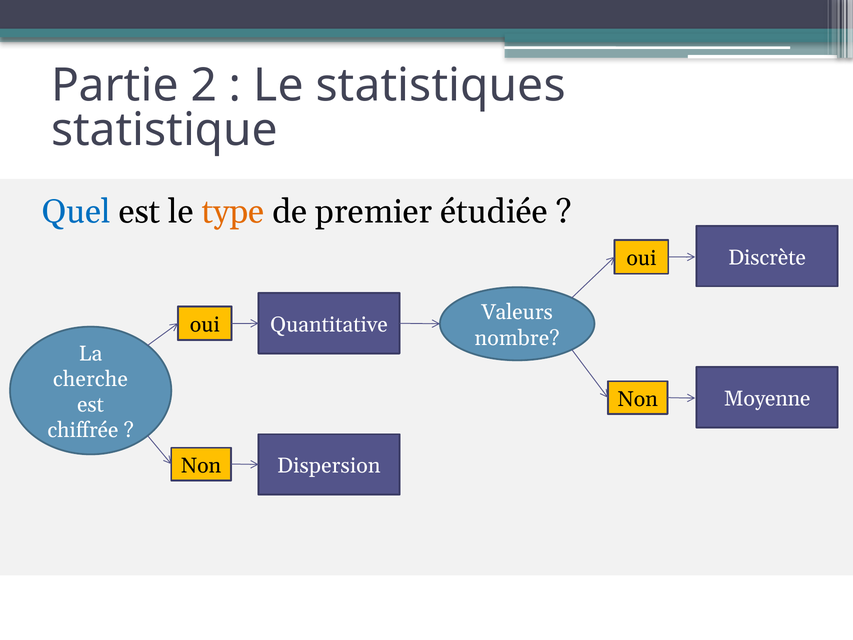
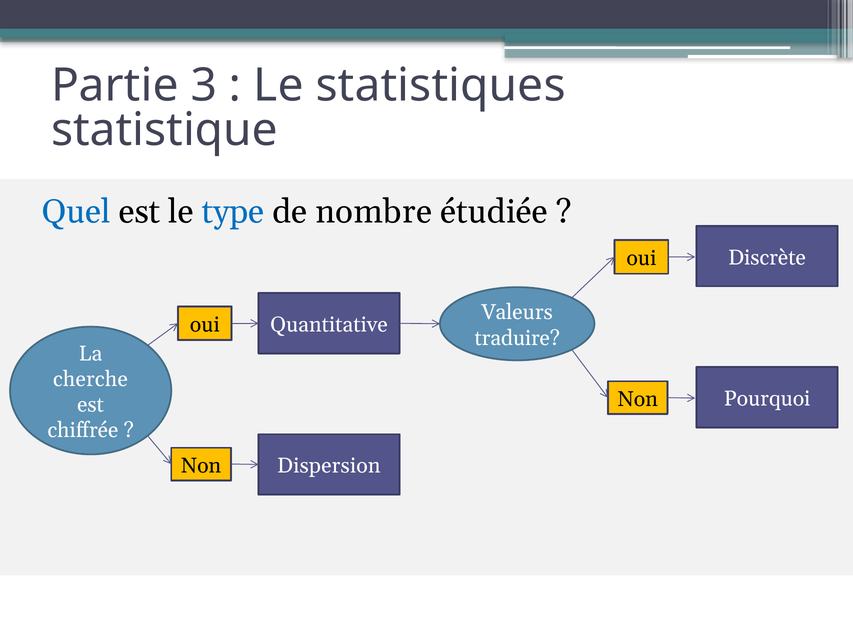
2: 2 -> 3 (204, 86)
type colour: orange -> blue (233, 212)
premier: premier -> nombre (374, 212)
nombre: nombre -> traduire (517, 338)
Moyenne: Moyenne -> Pourquoi (767, 399)
